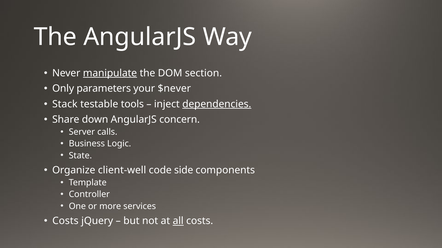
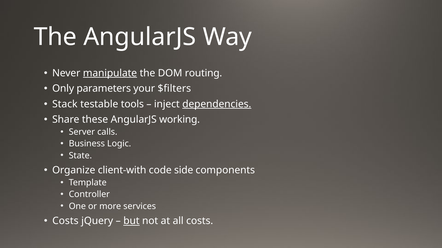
section: section -> routing (204, 73)
$never: $never -> $filters (174, 89)
down: down -> these (95, 120)
concern: concern -> working (180, 120)
client-well: client-well -> client-with (122, 171)
but underline: none -> present (131, 221)
all underline: present -> none (178, 221)
